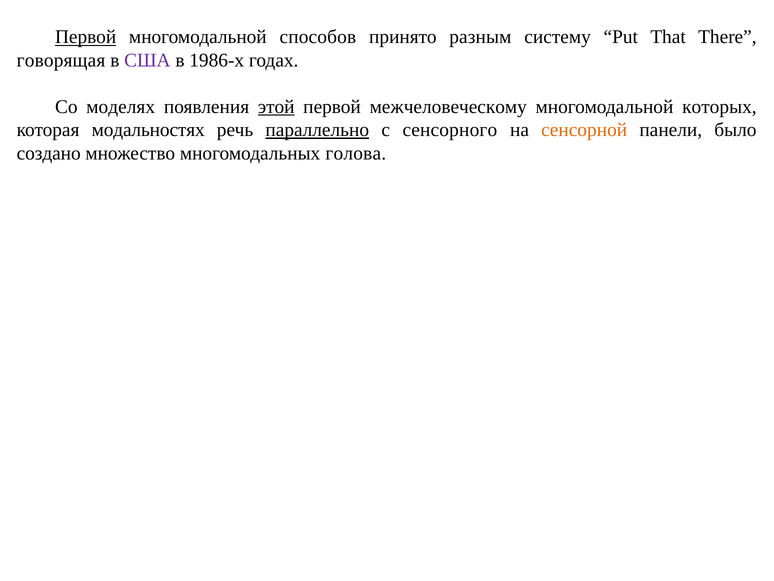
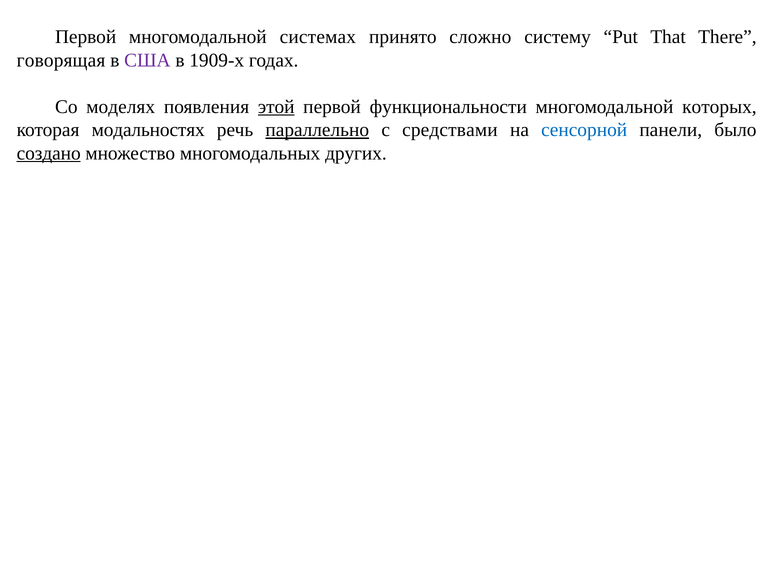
Первой underline: present -> none (86, 37)
способов: способов -> системах (318, 37)
разным: разным -> сложно (480, 37)
1986-х: 1986-х -> 1909-х (217, 60)
межчеловеческому: межчеловеческому -> функциональности (448, 107)
сенсорного: сенсорного -> средствами (450, 130)
сенсорной colour: orange -> blue (584, 130)
создано underline: none -> present (49, 153)
голова: голова -> других (356, 153)
